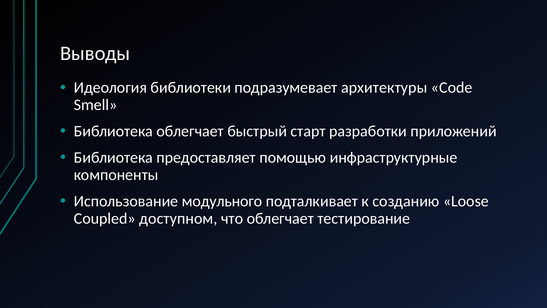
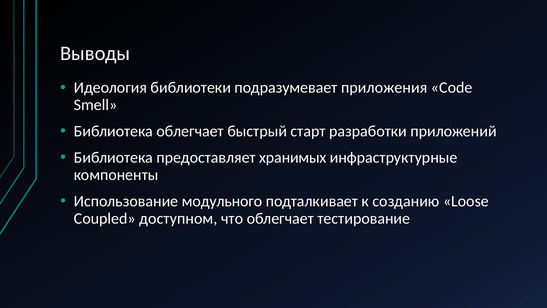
архитектуры: архитектуры -> приложения (384, 88)
помощью: помощью -> хранимых (293, 158)
